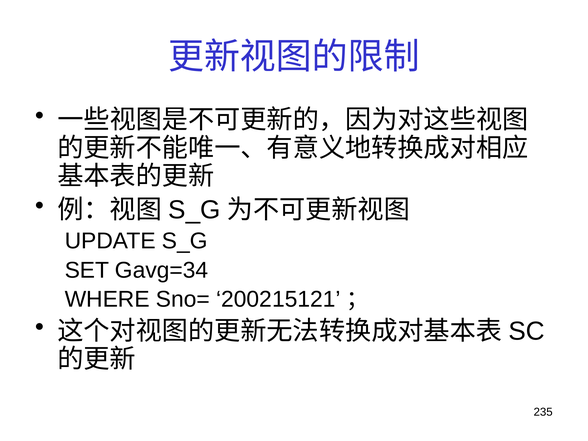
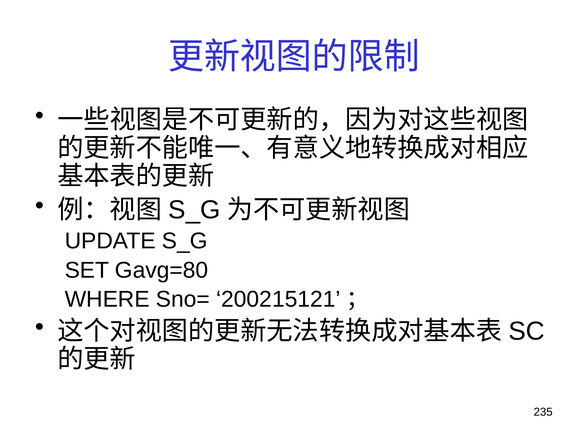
Gavg=34: Gavg=34 -> Gavg=80 (162, 270)
